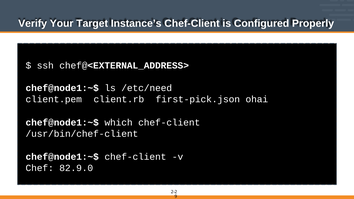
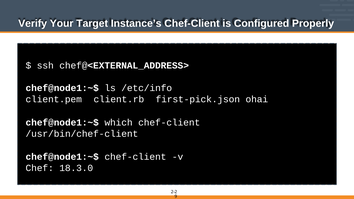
/etc/need: /etc/need -> /etc/info (147, 88)
82.9.0: 82.9.0 -> 18.3.0 (76, 168)
